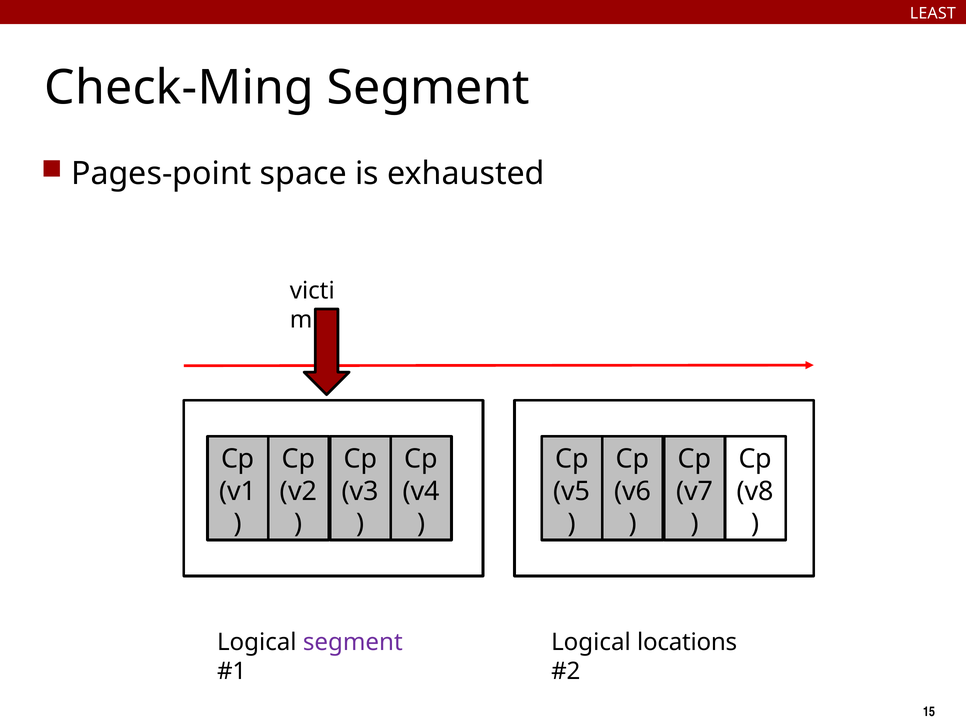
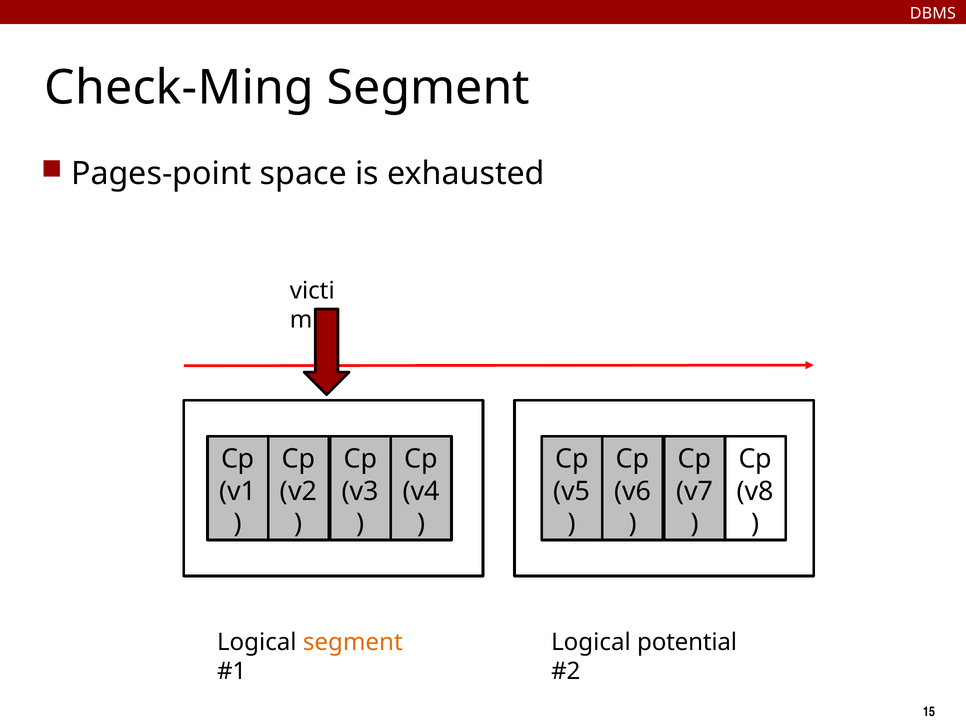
LEAST: LEAST -> DBMS (933, 13)
segment colour: purple -> orange (353, 643)
locations: locations -> potential (687, 643)
